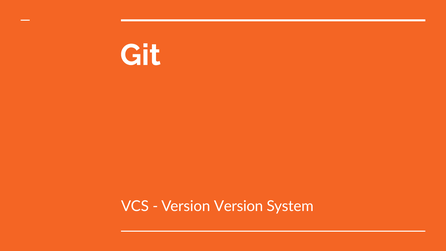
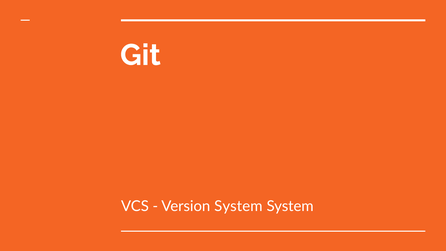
Version Version: Version -> System (238, 206)
